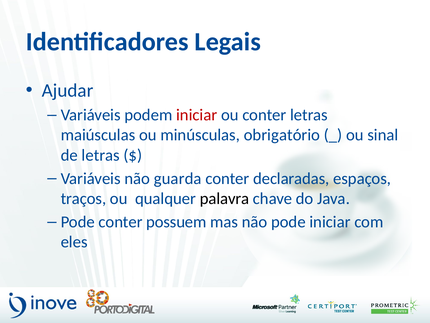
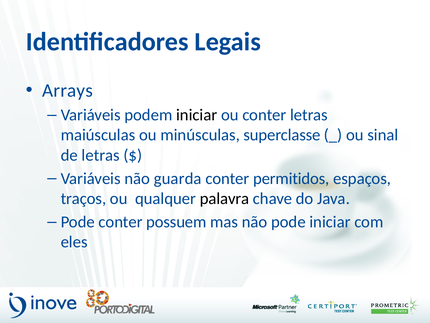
Ajudar: Ajudar -> Arrays (68, 90)
iniciar colour: red -> black (197, 115)
obrigatório: obrigatório -> superclasse (282, 135)
declaradas: declaradas -> permitidos (291, 178)
